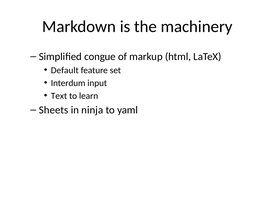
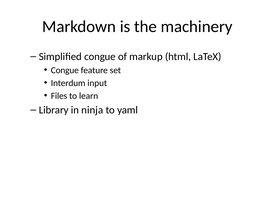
Default: Default -> Congue (65, 70)
Text: Text -> Files (59, 96)
Sheets: Sheets -> Library (54, 110)
